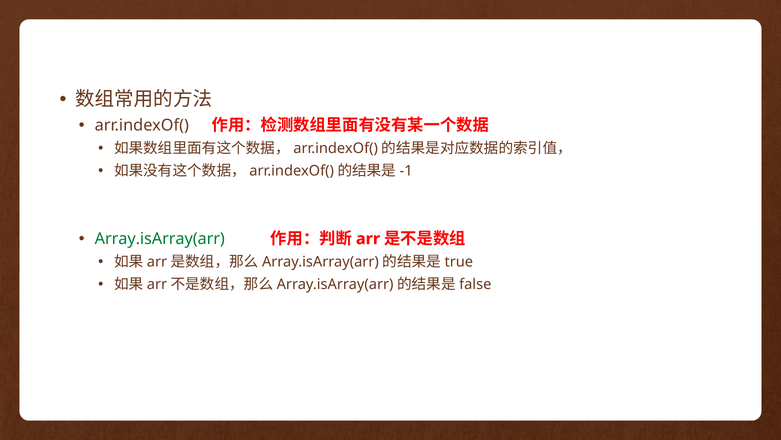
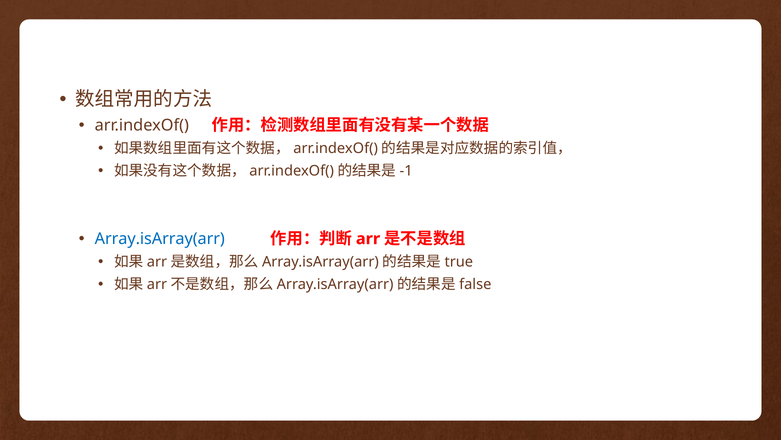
Array.isArray(arr colour: green -> blue (160, 239)
